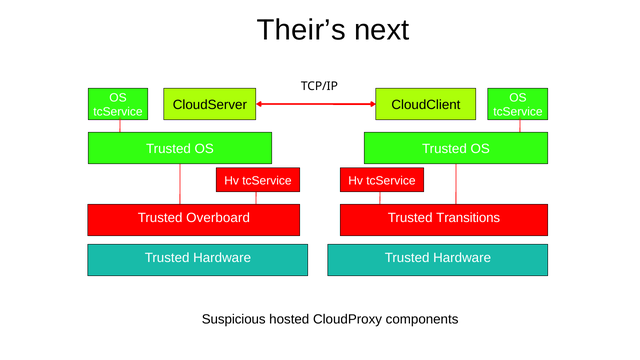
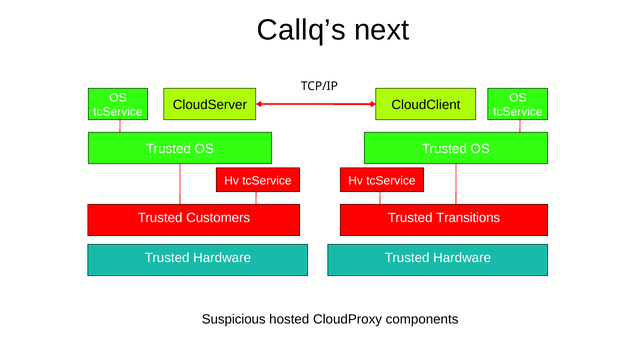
Their’s: Their’s -> Callq’s (301, 30)
Overboard: Overboard -> Customers (218, 218)
